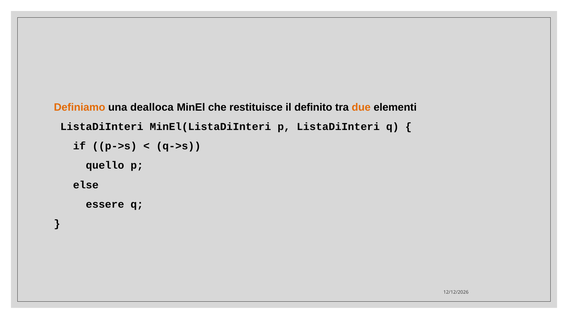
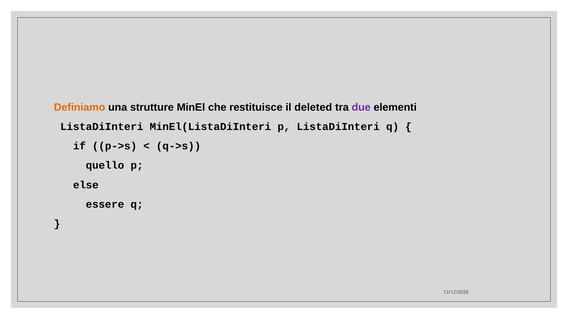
dealloca: dealloca -> strutture (152, 108)
definito: definito -> deleted (313, 108)
due colour: orange -> purple (361, 108)
